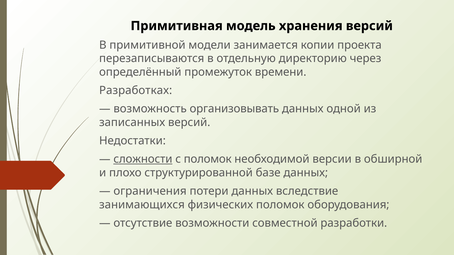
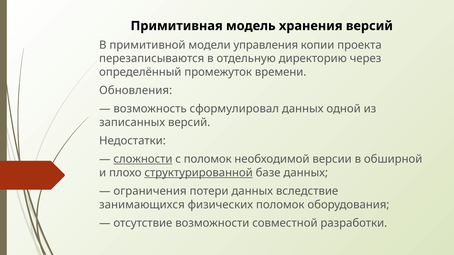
занимается: занимается -> управления (266, 45)
Разработках: Разработках -> Обновления (136, 91)
организовывать: организовывать -> сформулировал (234, 109)
структурированной underline: none -> present (199, 173)
